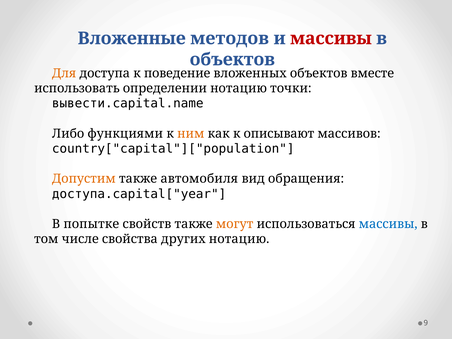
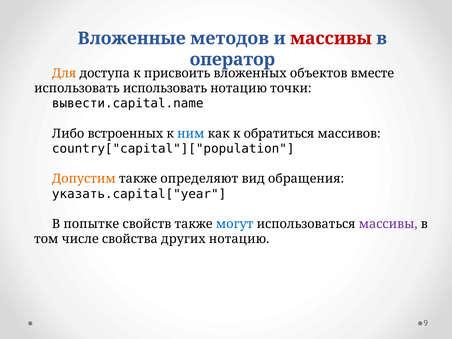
объектов: объектов -> оператор (232, 59)
поведение: поведение -> присвоить (177, 73)
использовать определении: определении -> использовать (165, 88)
функциями: функциями -> встроенных (125, 134)
ним colour: orange -> blue (191, 134)
описывают: описывают -> обратиться (279, 134)
автомобиля: автомобиля -> определяют (199, 179)
доступа.capital["year: доступа.capital["year -> указать.capital["year (139, 194)
могут colour: orange -> blue (235, 224)
массивы colour: blue -> purple (388, 224)
